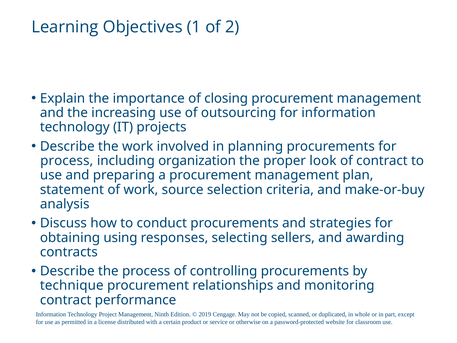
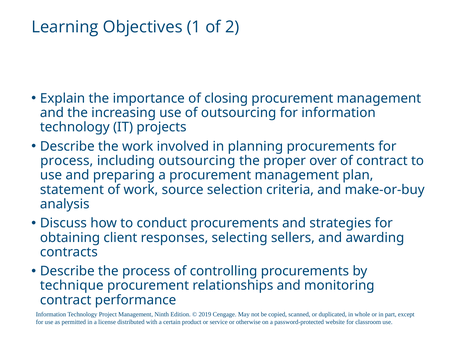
including organization: organization -> outsourcing (197, 161)
look: look -> over (323, 161)
using: using -> client (120, 237)
